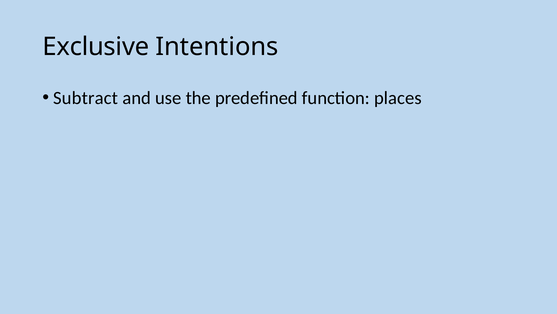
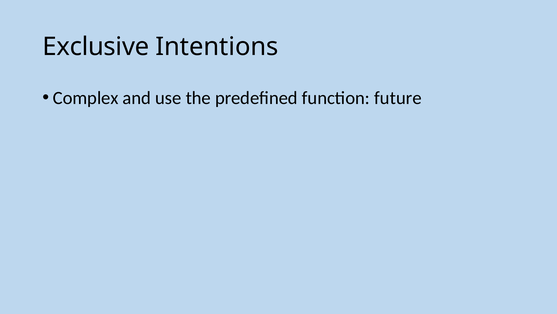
Subtract: Subtract -> Complex (86, 98)
places: places -> future (398, 98)
